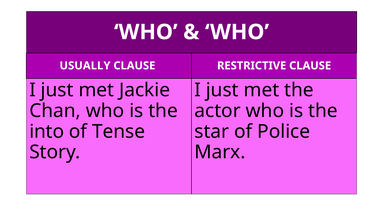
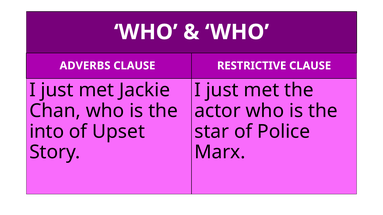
USUALLY: USUALLY -> ADVERBS (85, 66)
Tense: Tense -> Upset (119, 132)
